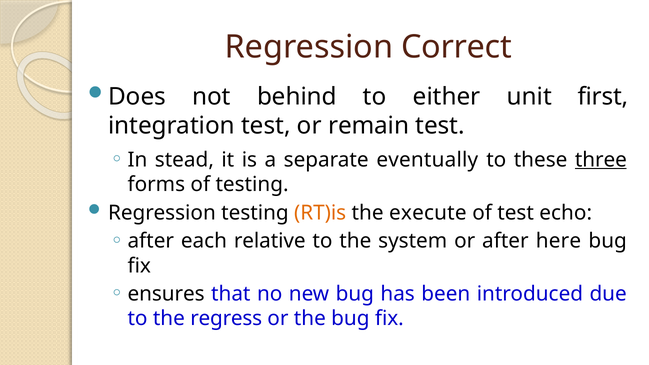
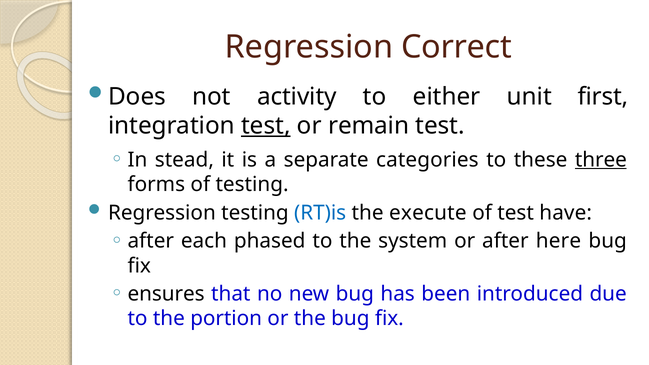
behind: behind -> activity (297, 97)
test underline: none -> present (266, 126)
eventually: eventually -> categories (427, 160)
RT)is colour: orange -> blue (320, 213)
echo: echo -> have (566, 213)
relative: relative -> phased (270, 241)
regress: regress -> portion (226, 319)
